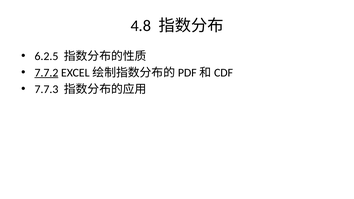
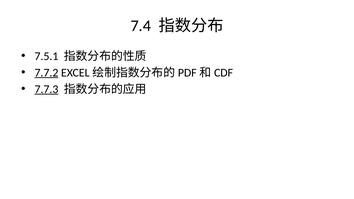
4.8: 4.8 -> 7.4 (141, 26)
6.2.5: 6.2.5 -> 7.5.1 (46, 56)
7.7.3 underline: none -> present (46, 89)
